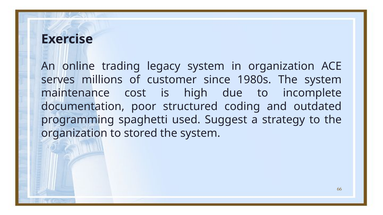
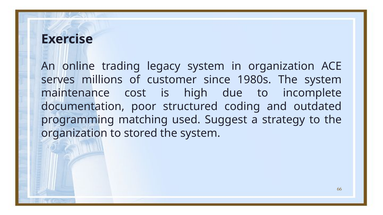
spaghetti: spaghetti -> matching (143, 120)
